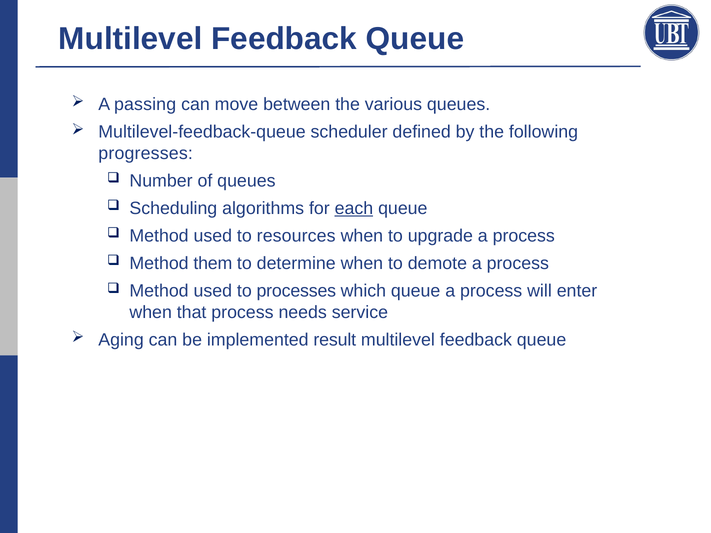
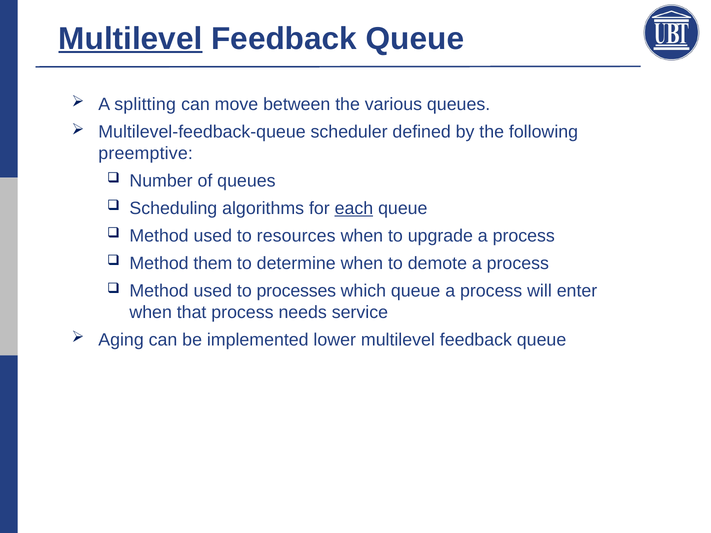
Multilevel underline: none -> present (130, 39)
passing: passing -> splitting (145, 104)
progresses: progresses -> preemptive (146, 153)
result: result -> lower (335, 340)
